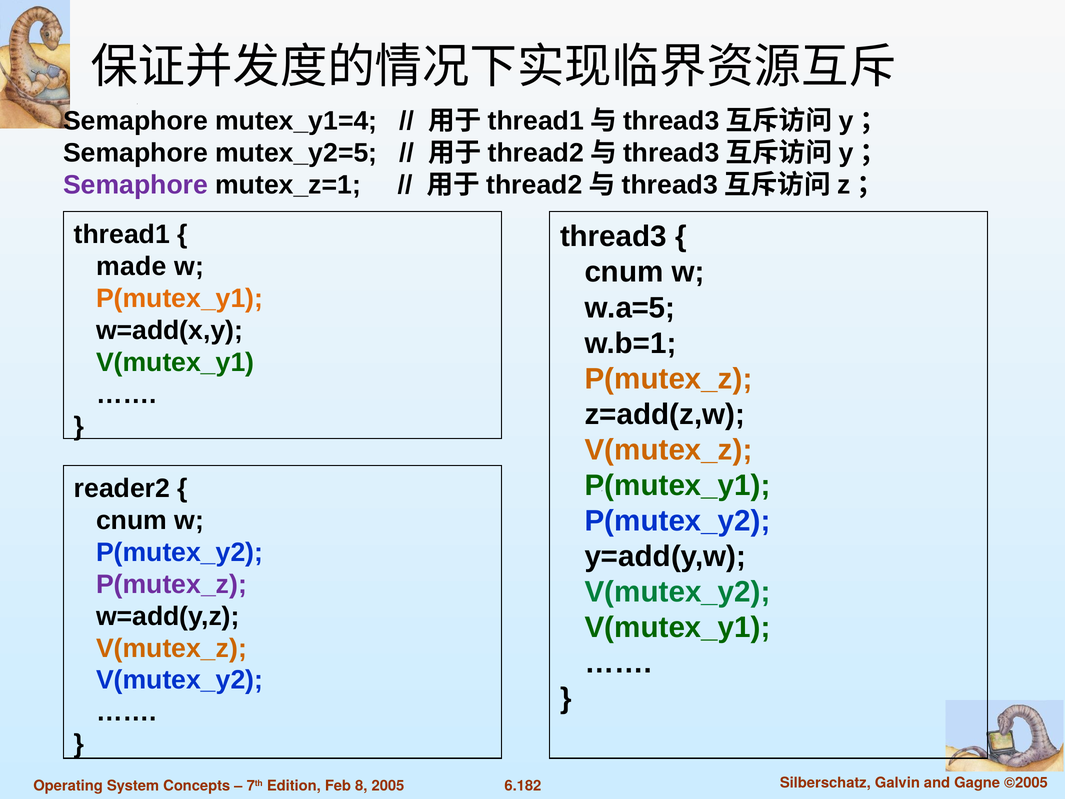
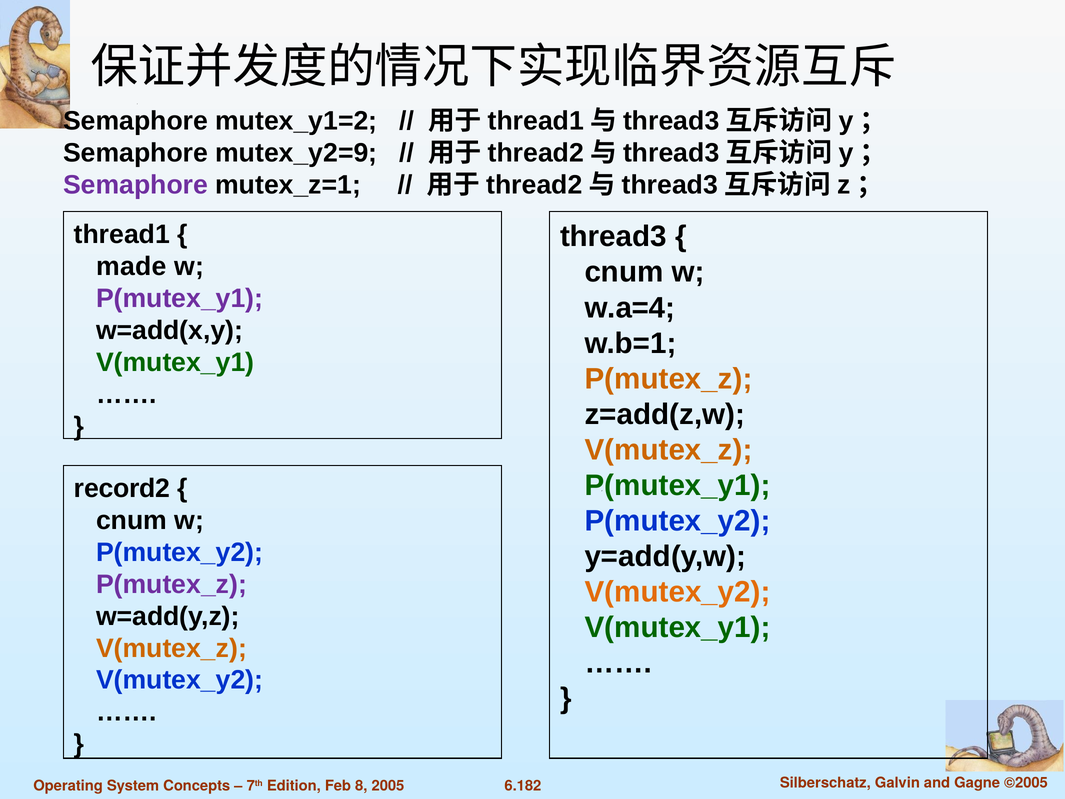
mutex_y1=4: mutex_y1=4 -> mutex_y1=2 (296, 121)
mutex_y2=5: mutex_y2=5 -> mutex_y2=9 (296, 153)
P(mutex_y1 colour: orange -> purple (180, 299)
w.a=5: w.a=5 -> w.a=4 (630, 308)
reader2: reader2 -> record2 (122, 488)
V(mutex_y2 colour: green -> orange (678, 592)
